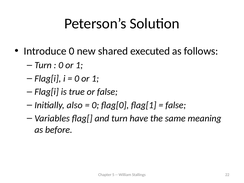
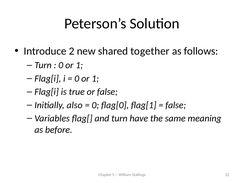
Introduce 0: 0 -> 2 (72, 51)
executed: executed -> together (150, 51)
